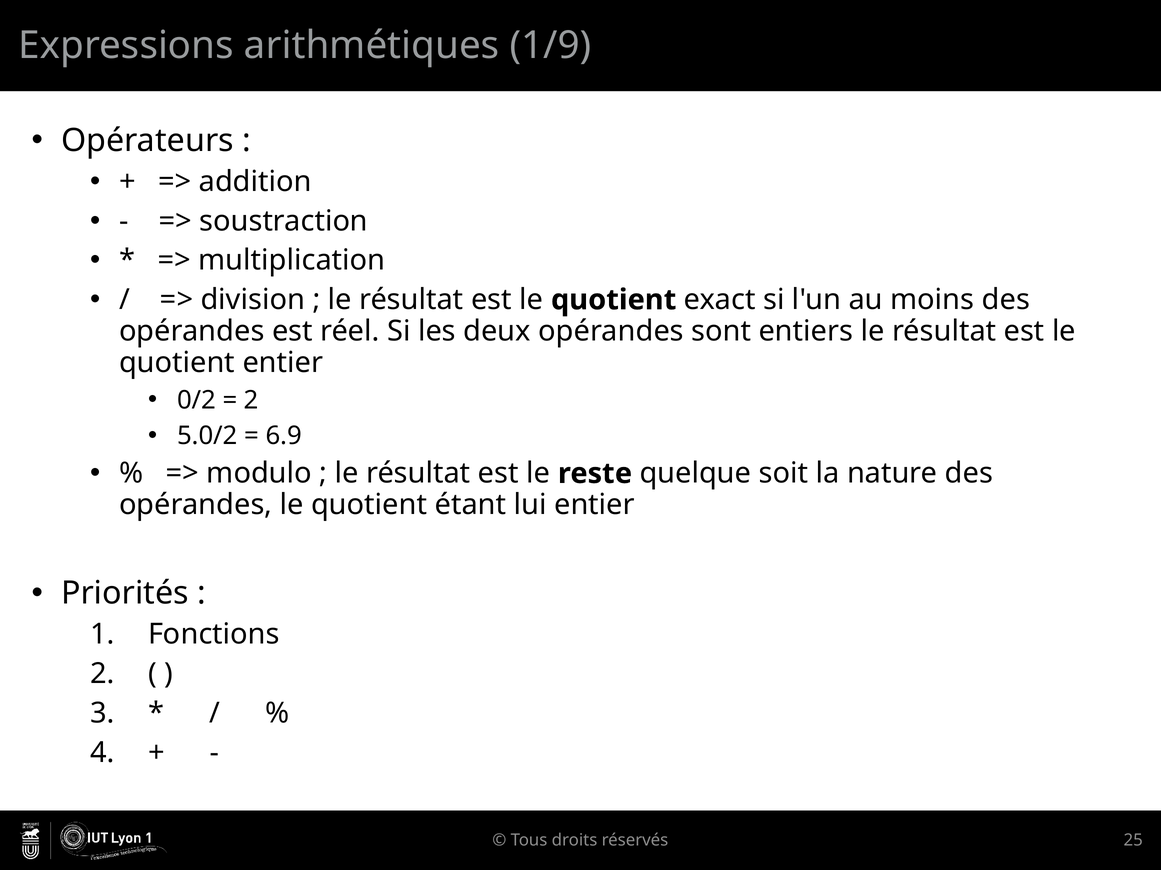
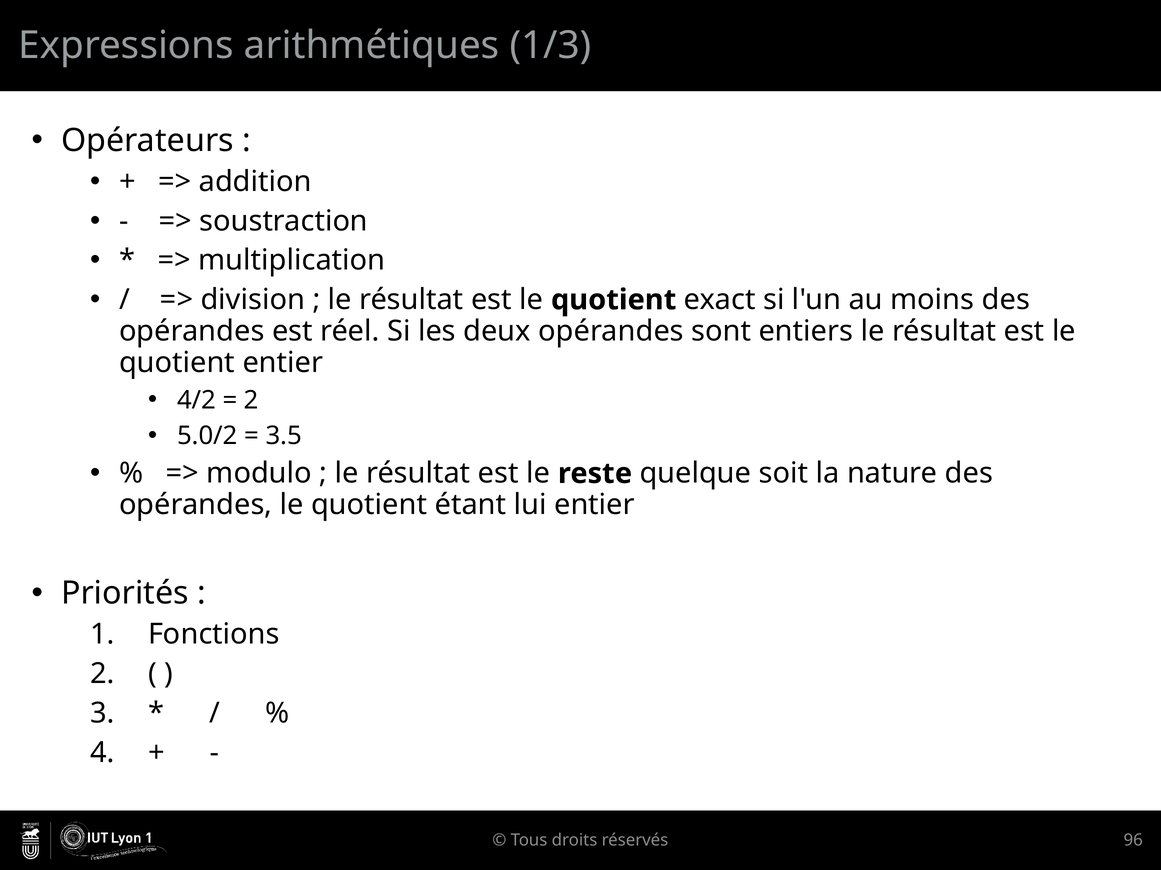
1/9: 1/9 -> 1/3 (550, 45)
0/2: 0/2 -> 4/2 (197, 400)
6.9: 6.9 -> 3.5 (284, 436)
25: 25 -> 96 (1133, 841)
